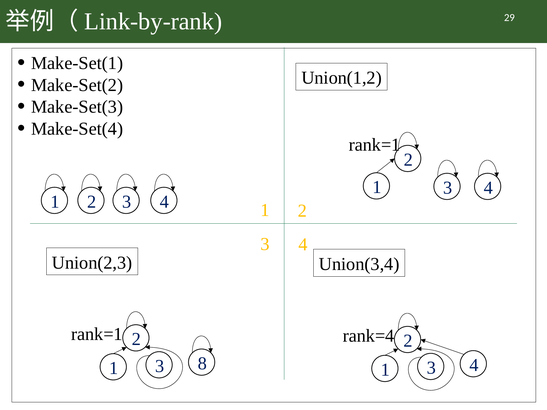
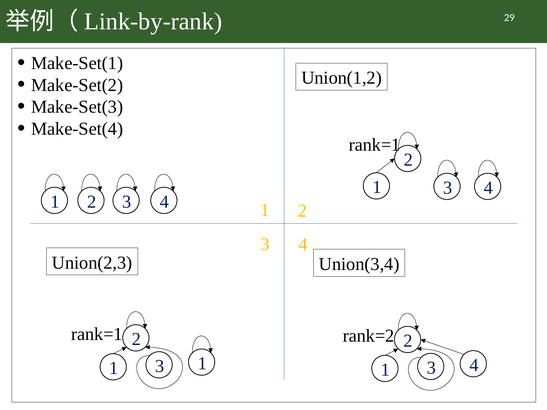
rank=4: rank=4 -> rank=2 (369, 336)
3 8: 8 -> 1 (202, 364)
